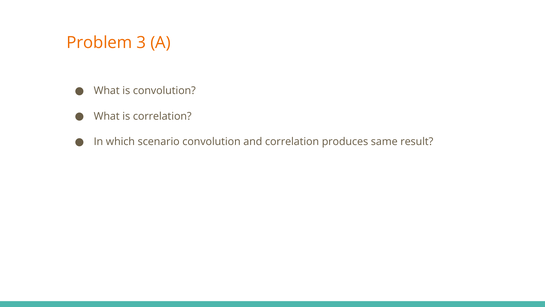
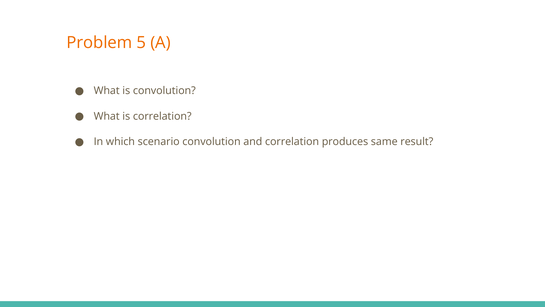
3: 3 -> 5 (141, 43)
